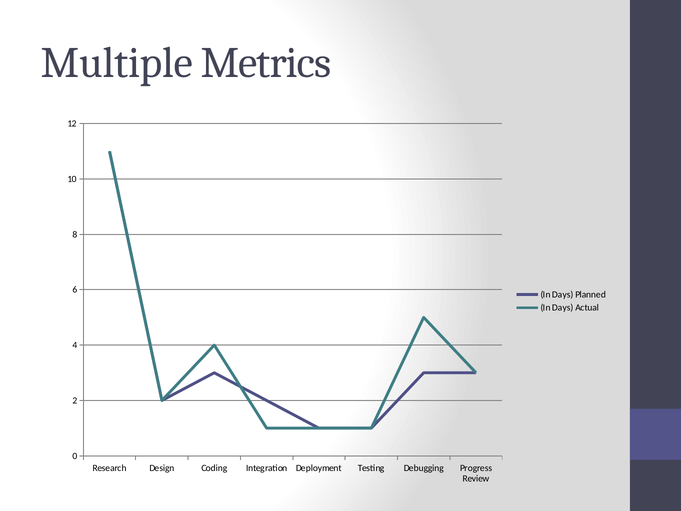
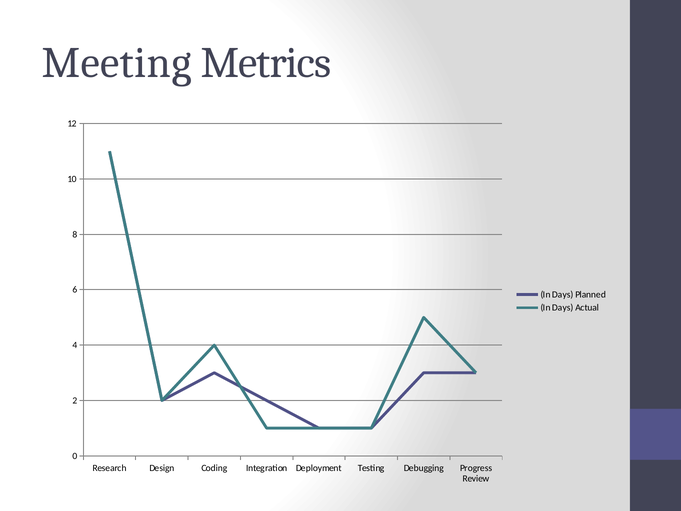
Multiple: Multiple -> Meeting (117, 63)
